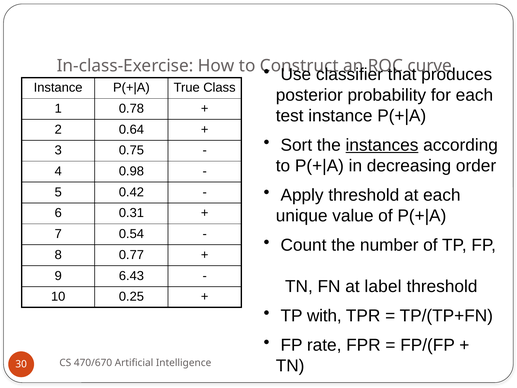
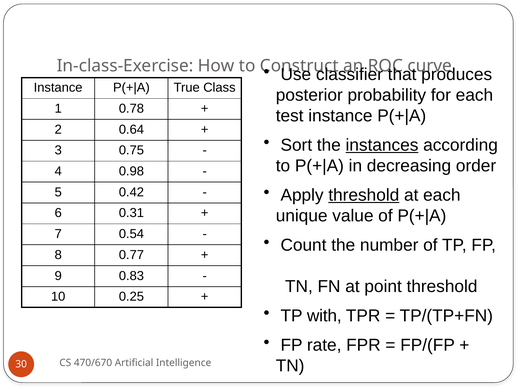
threshold underline: none -> present (364, 195)
6.43: 6.43 -> 0.83 (131, 276)
label: label -> point (383, 286)
